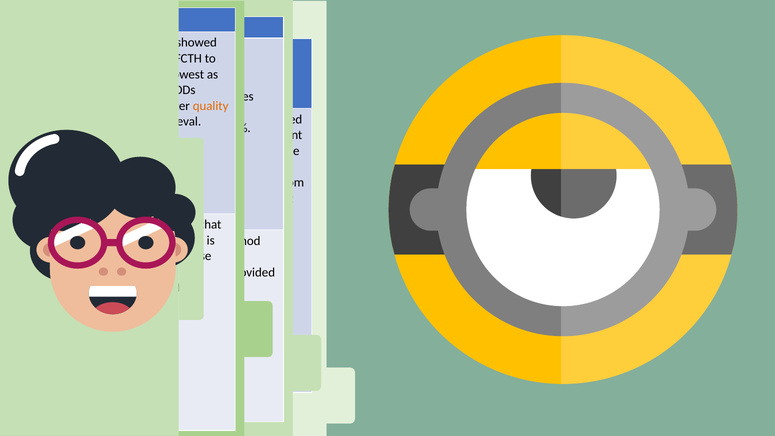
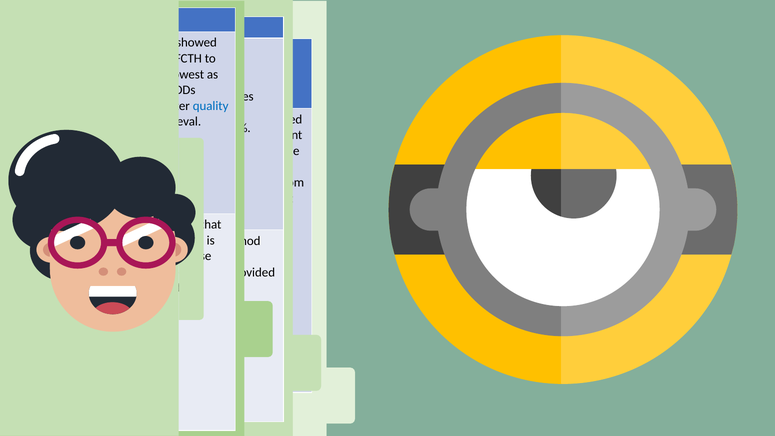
quality colour: orange -> blue (211, 106)
